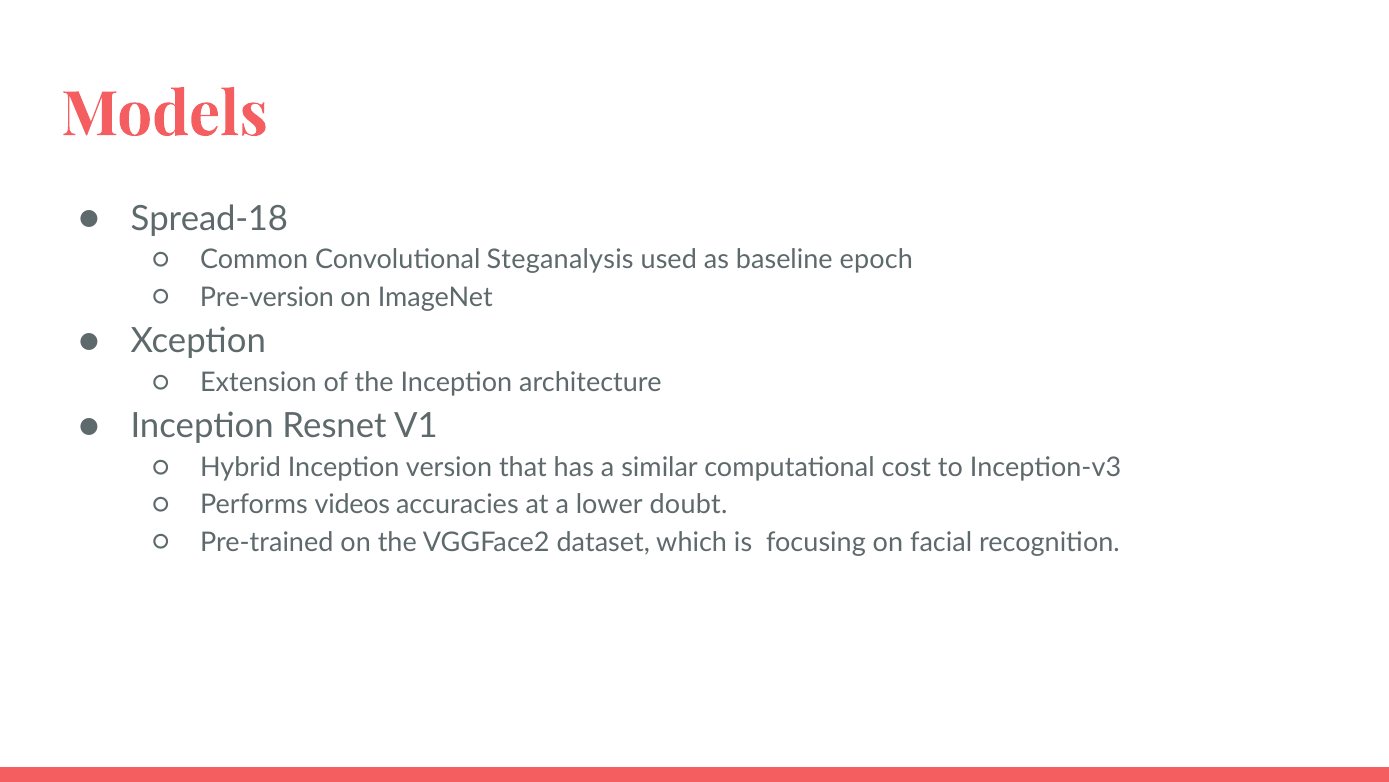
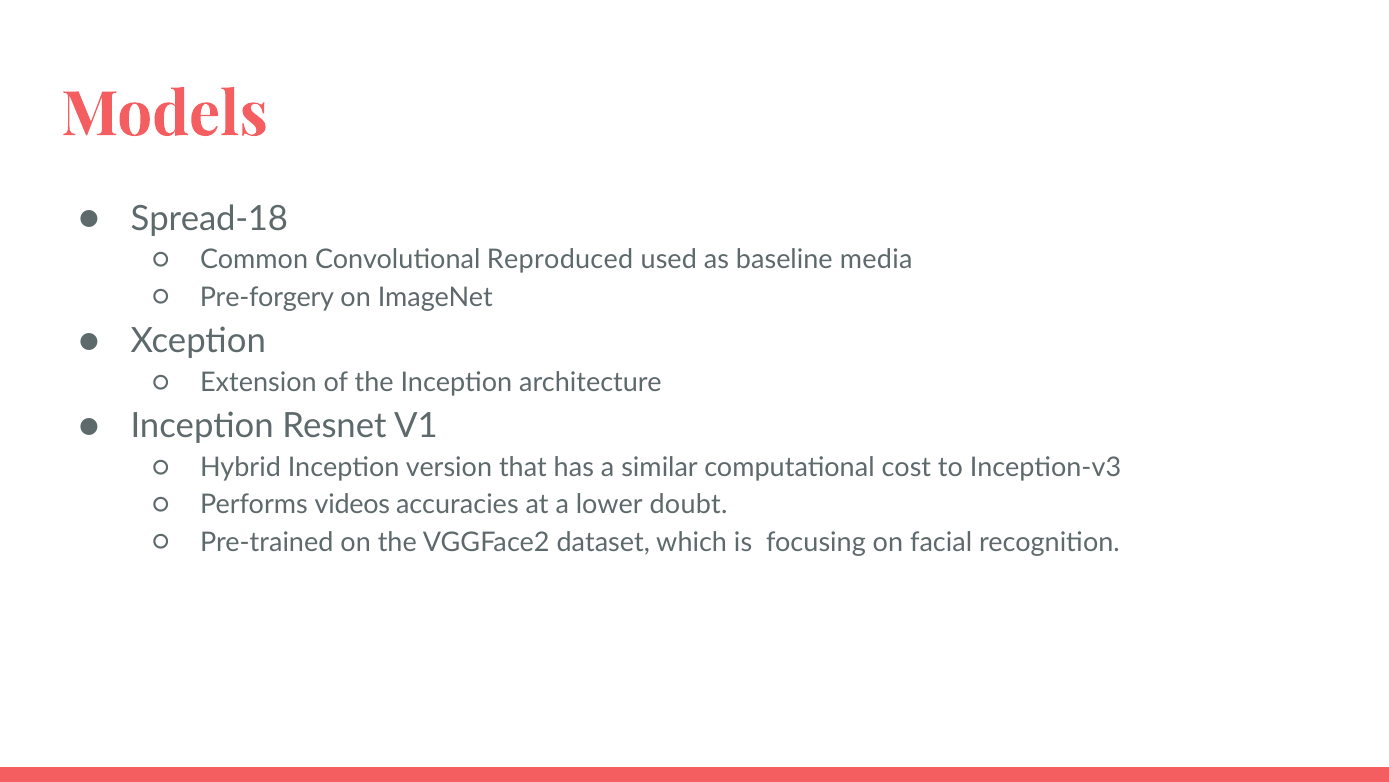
Steganalysis: Steganalysis -> Reproduced (560, 260)
epoch: epoch -> media (876, 260)
Pre-version: Pre-version -> Pre-forgery (267, 297)
